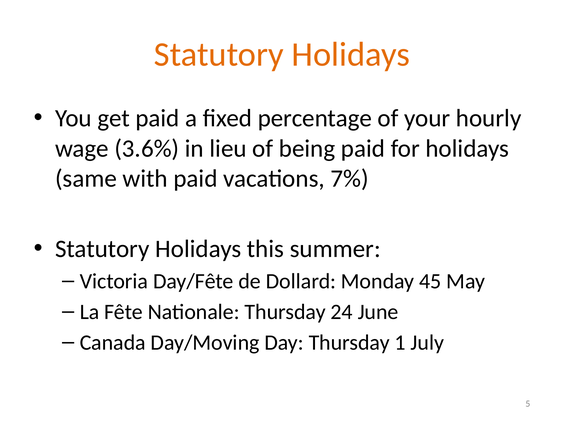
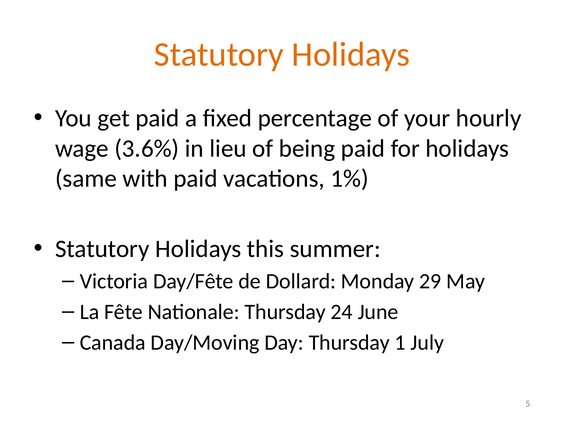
7%: 7% -> 1% (350, 179)
45: 45 -> 29 (430, 281)
